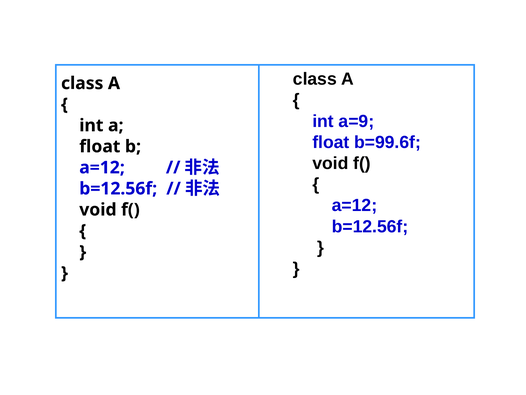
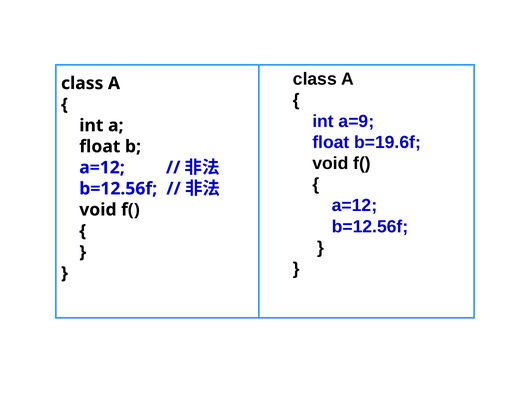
b=99.6f: b=99.6f -> b=19.6f (388, 142)
